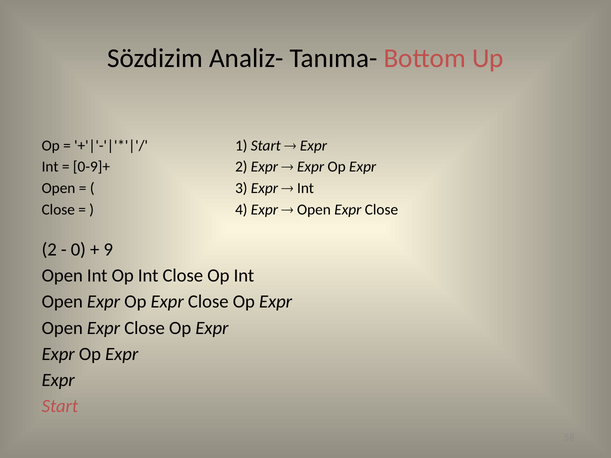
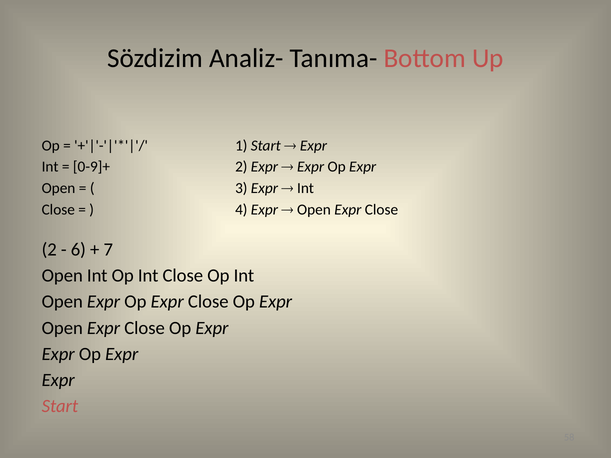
0: 0 -> 6 (78, 250)
9: 9 -> 7 (108, 250)
